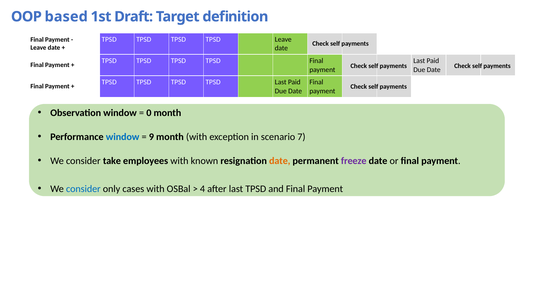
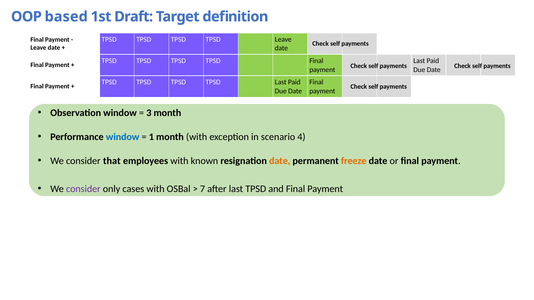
0: 0 -> 3 (149, 113)
9: 9 -> 1 (151, 137)
7: 7 -> 4 (301, 137)
take: take -> that (112, 161)
freeze colour: purple -> orange (354, 161)
consider colour: blue -> purple (83, 189)
4: 4 -> 7 (203, 189)
